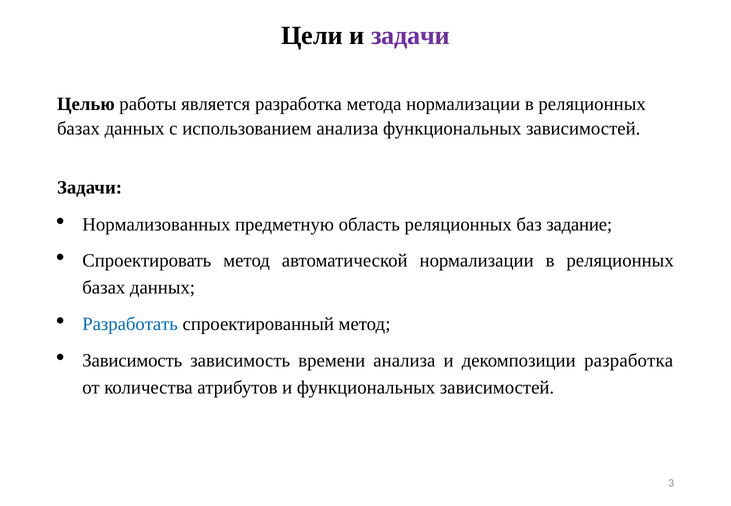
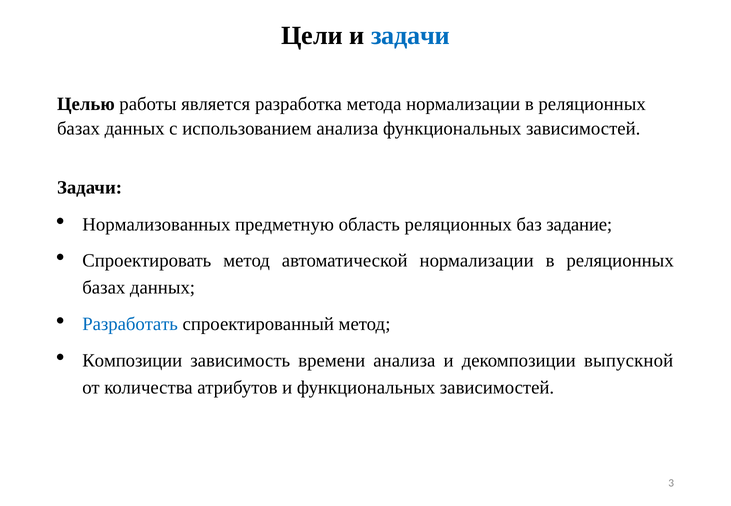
задачи colour: purple -> blue (410, 35)
Зависимость: Зависимость -> Композиции (132, 361)
декомпозиции разработка: разработка -> выпускной (629, 361)
